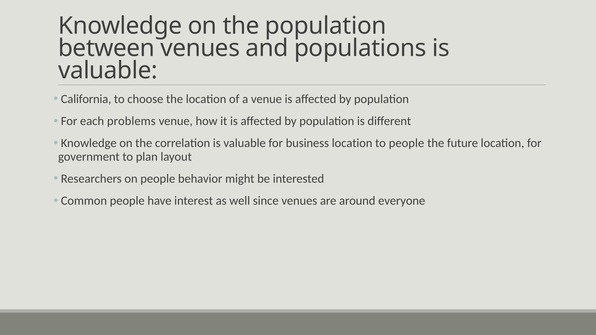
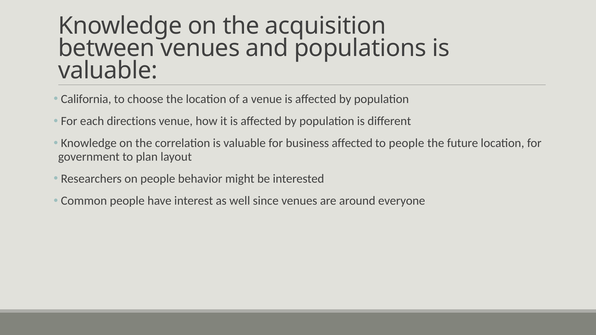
the population: population -> acquisition (326, 26)
problems: problems -> directions (131, 121)
business location: location -> affected (352, 143)
